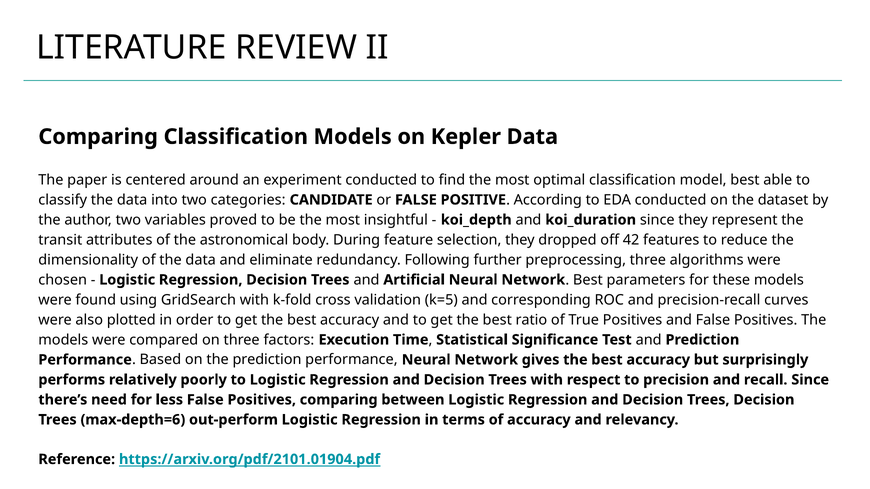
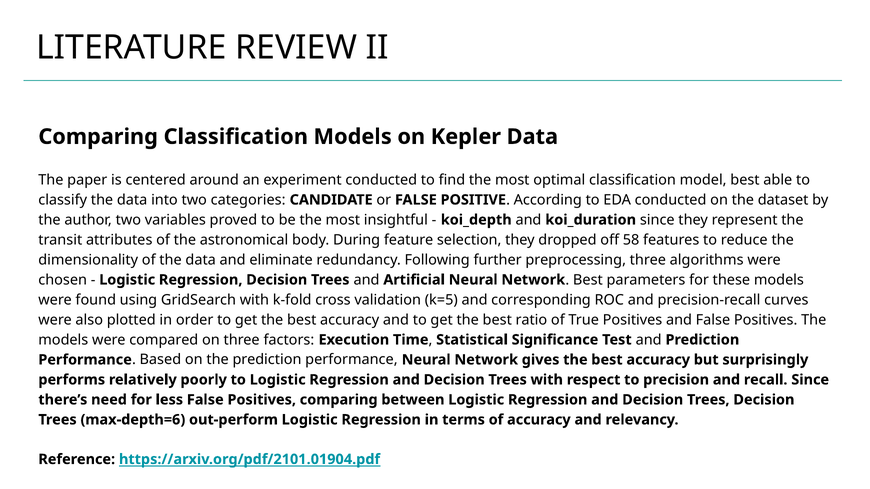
42: 42 -> 58 (631, 240)
